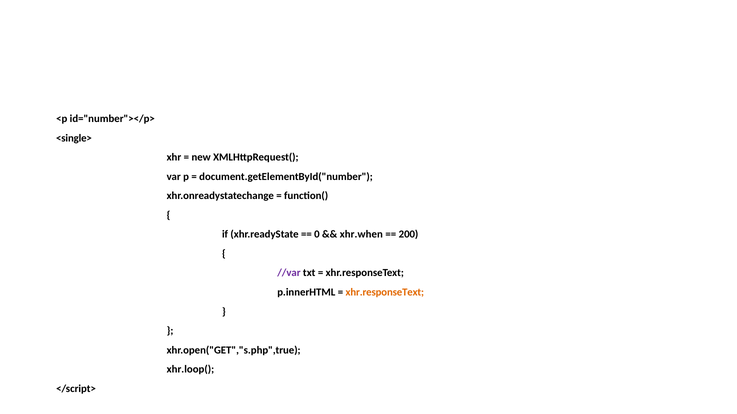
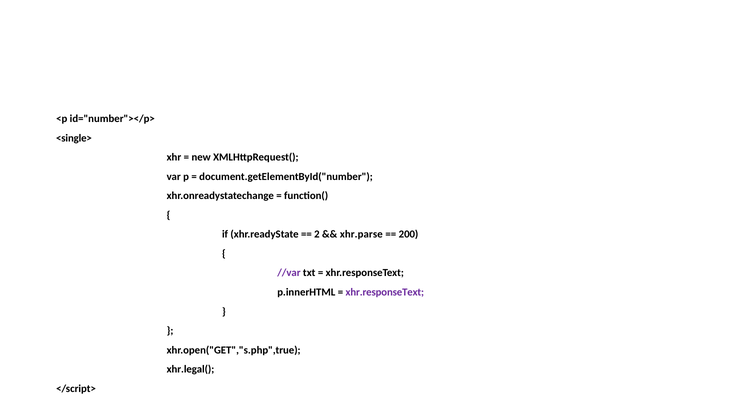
0: 0 -> 2 (317, 235)
xhr.when: xhr.when -> xhr.parse (361, 235)
xhr.responseText colour: orange -> purple (385, 293)
xhr.loop(: xhr.loop( -> xhr.legal( (190, 370)
